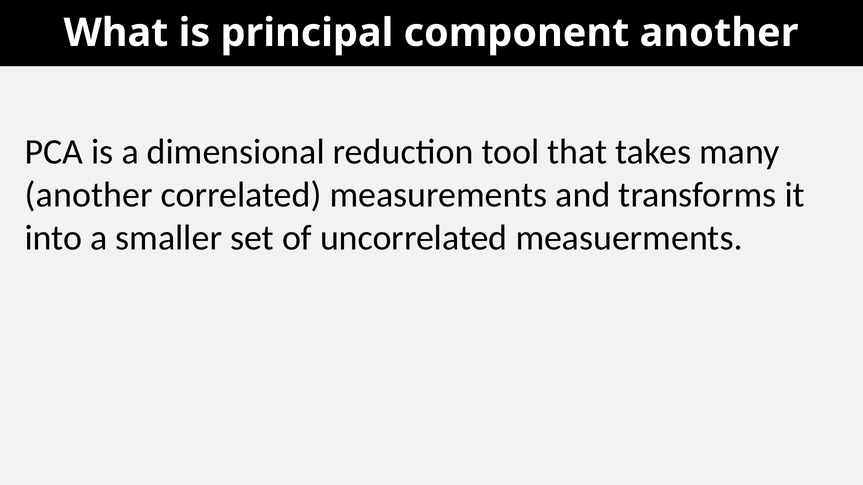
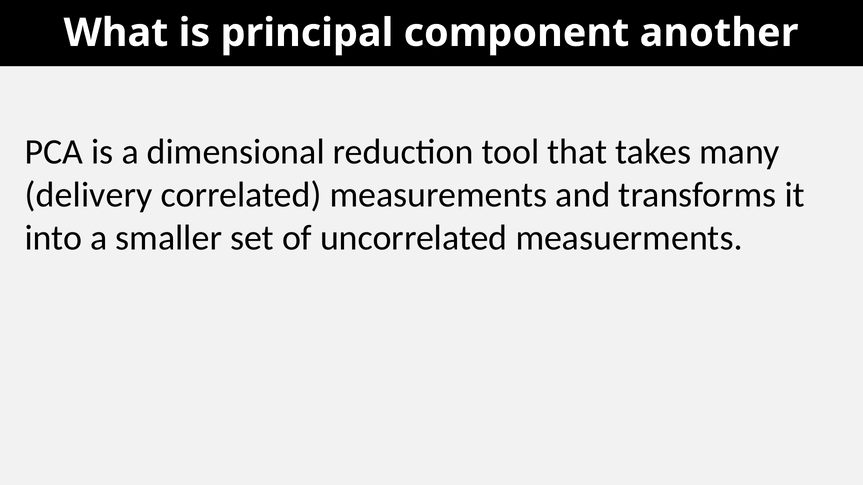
another: another -> delivery (89, 195)
